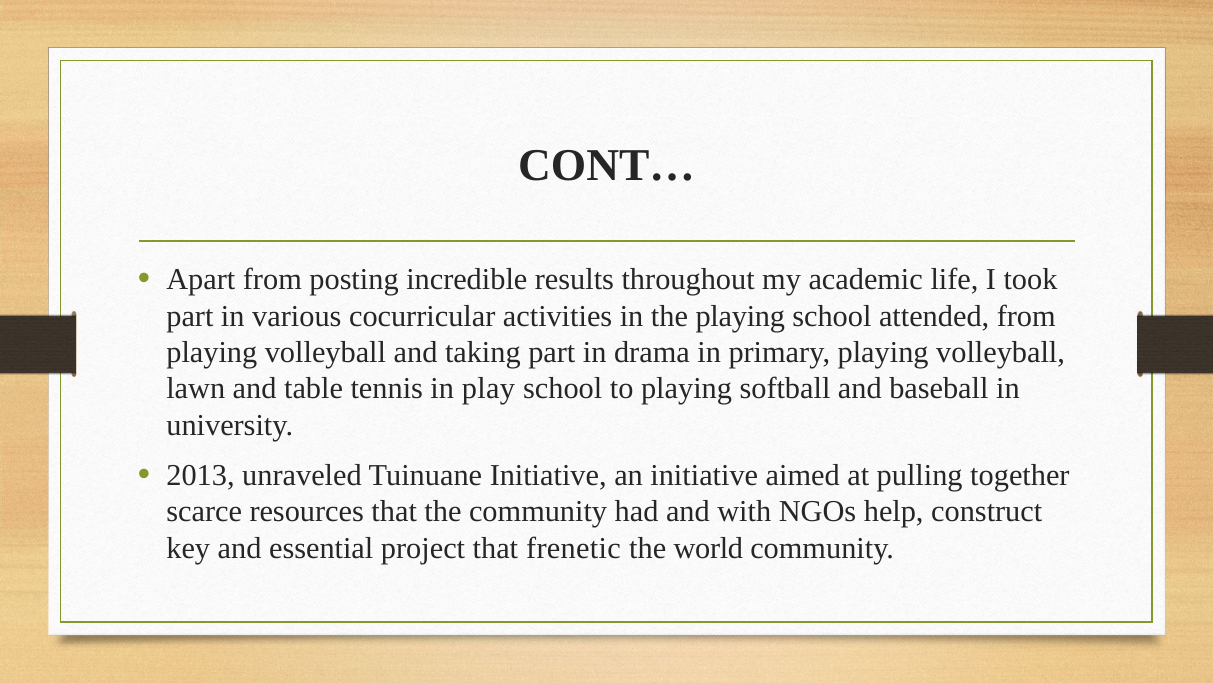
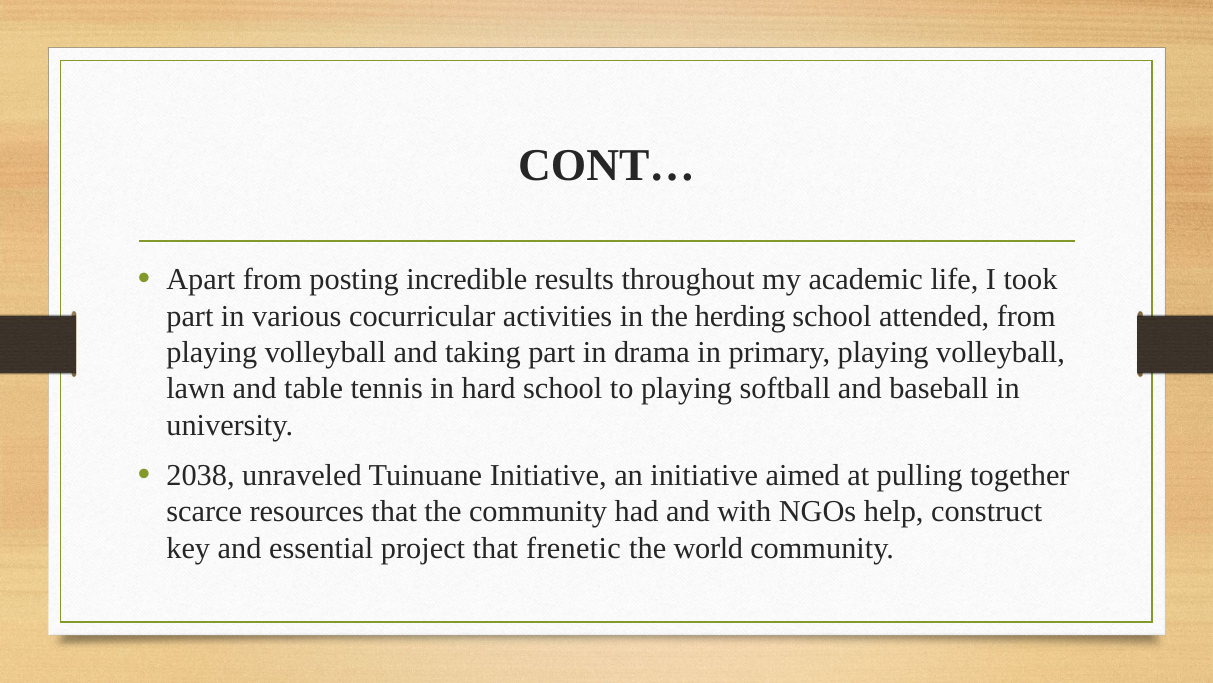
the playing: playing -> herding (740, 316)
play: play -> hard (489, 388)
2013: 2013 -> 2038 (201, 475)
